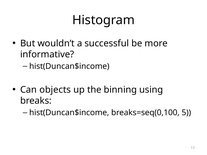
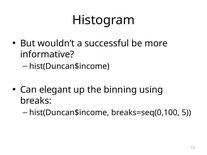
objects: objects -> elegant (55, 90)
